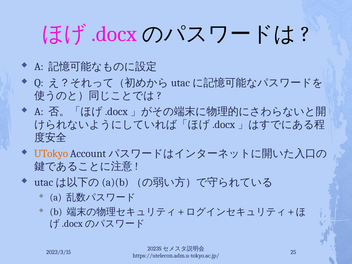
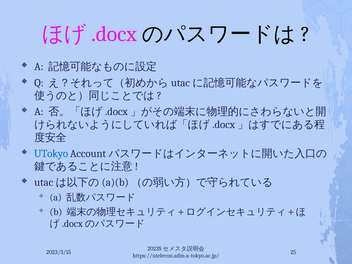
UTokyo colour: orange -> blue (51, 153)
